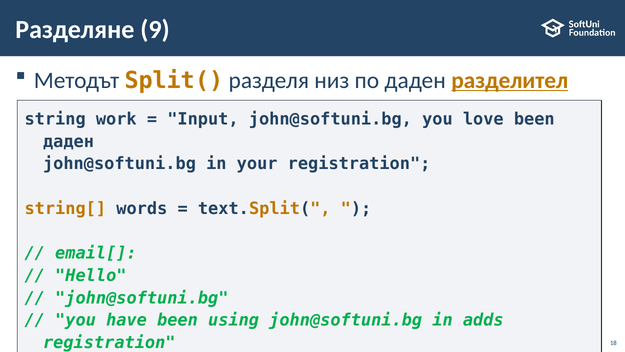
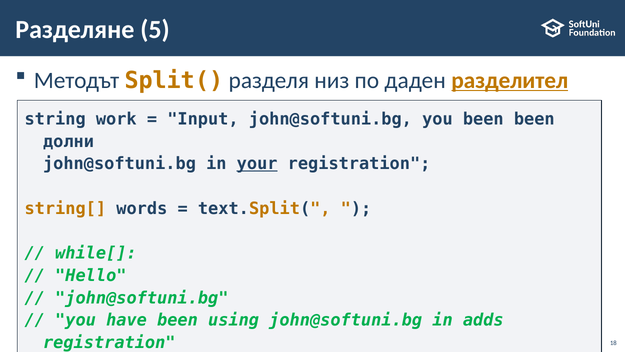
9: 9 -> 5 (155, 30)
you love: love -> been (483, 119)
даден: даден -> долни (69, 141)
your underline: none -> present (257, 164)
email[: email[ -> while[ (96, 253)
